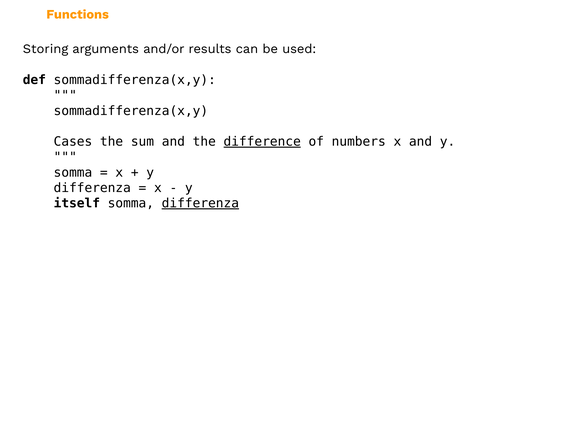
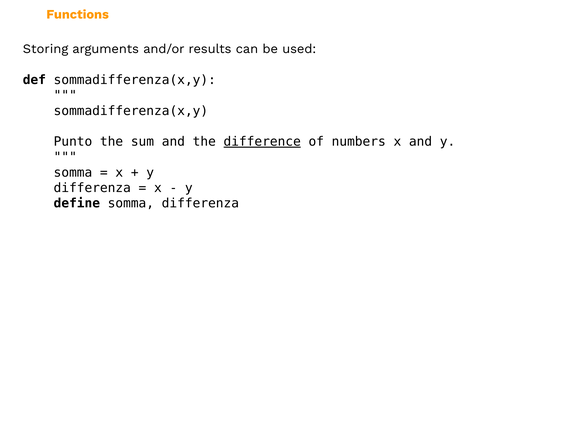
Cases: Cases -> Punto (73, 142)
itself: itself -> define (77, 203)
differenza underline: present -> none (200, 203)
